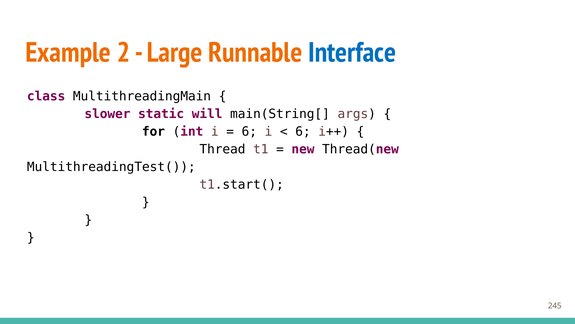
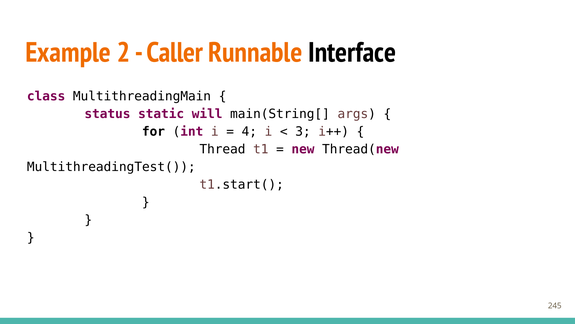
Large: Large -> Caller (175, 52)
Interface colour: blue -> black (352, 52)
slower: slower -> status (107, 114)
6: 6 -> 4 (249, 131)
6: 6 -> 3 (303, 131)
